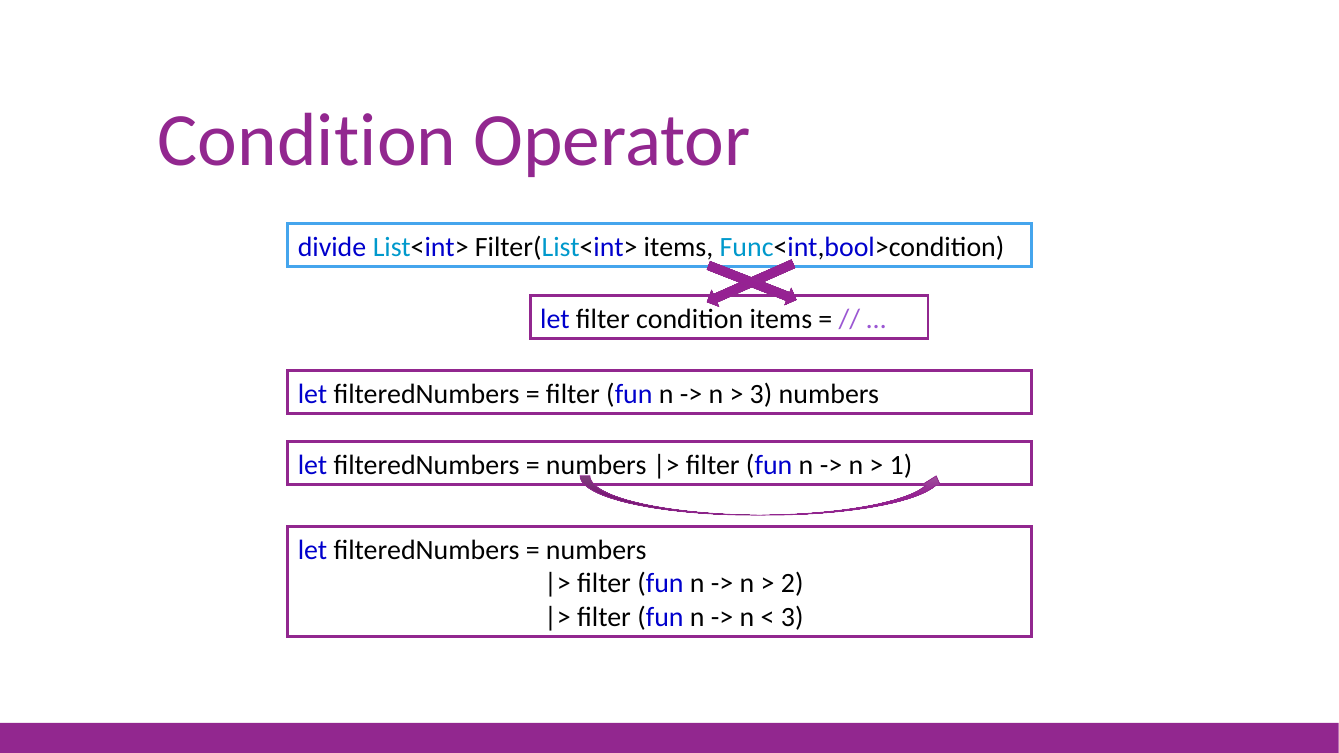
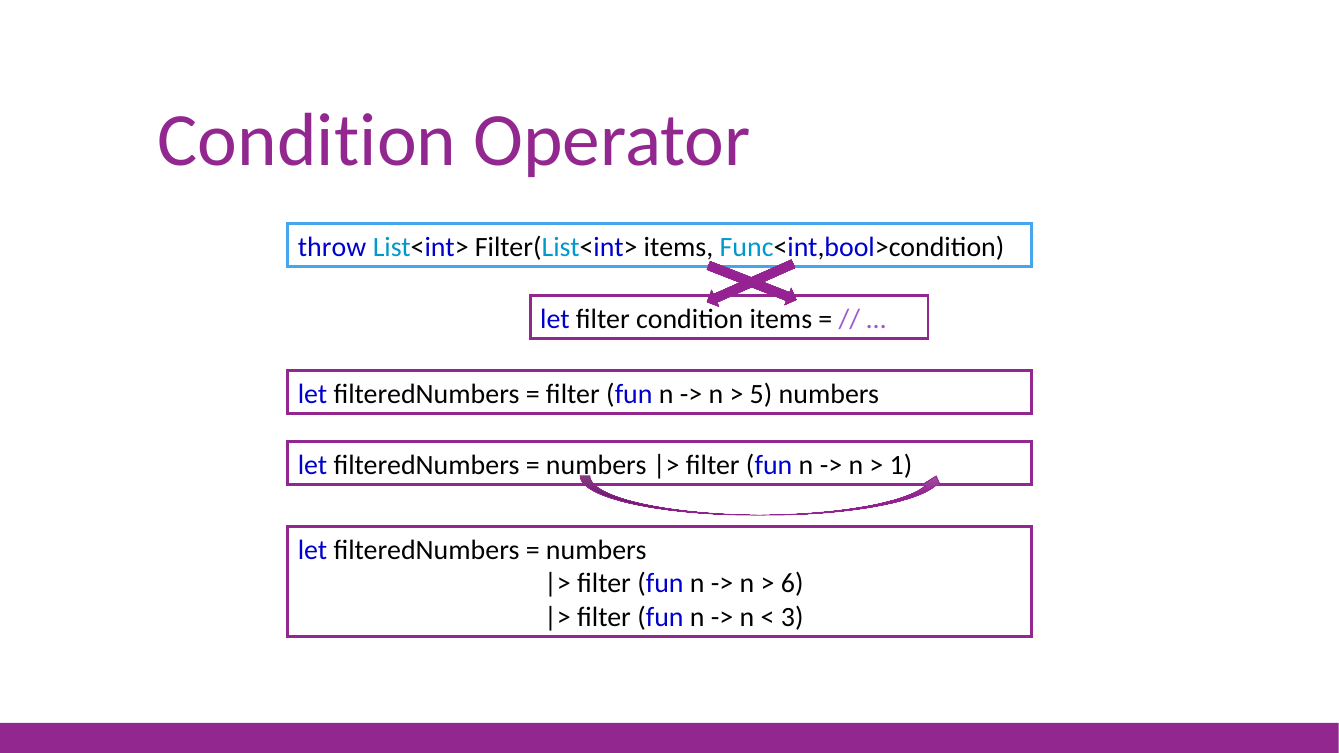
divide: divide -> throw (332, 247)
3: 3 -> 5 (761, 394)
2: 2 -> 6 (792, 584)
